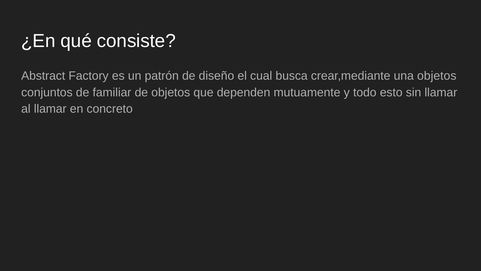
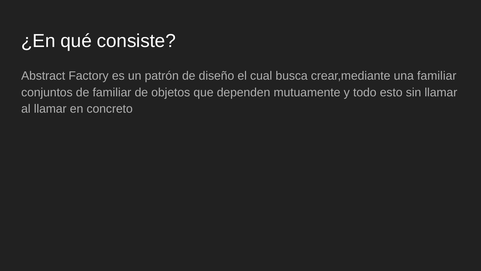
una objetos: objetos -> familiar (437, 76)
